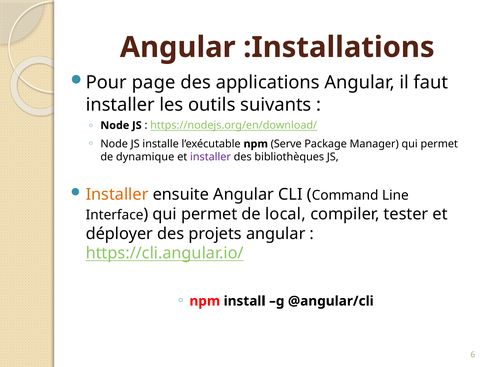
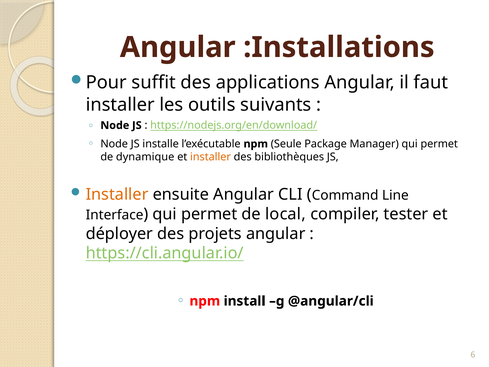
page: page -> suffit (154, 83)
Serve: Serve -> Seule (286, 144)
installer colour: purple -> orange (210, 157)
